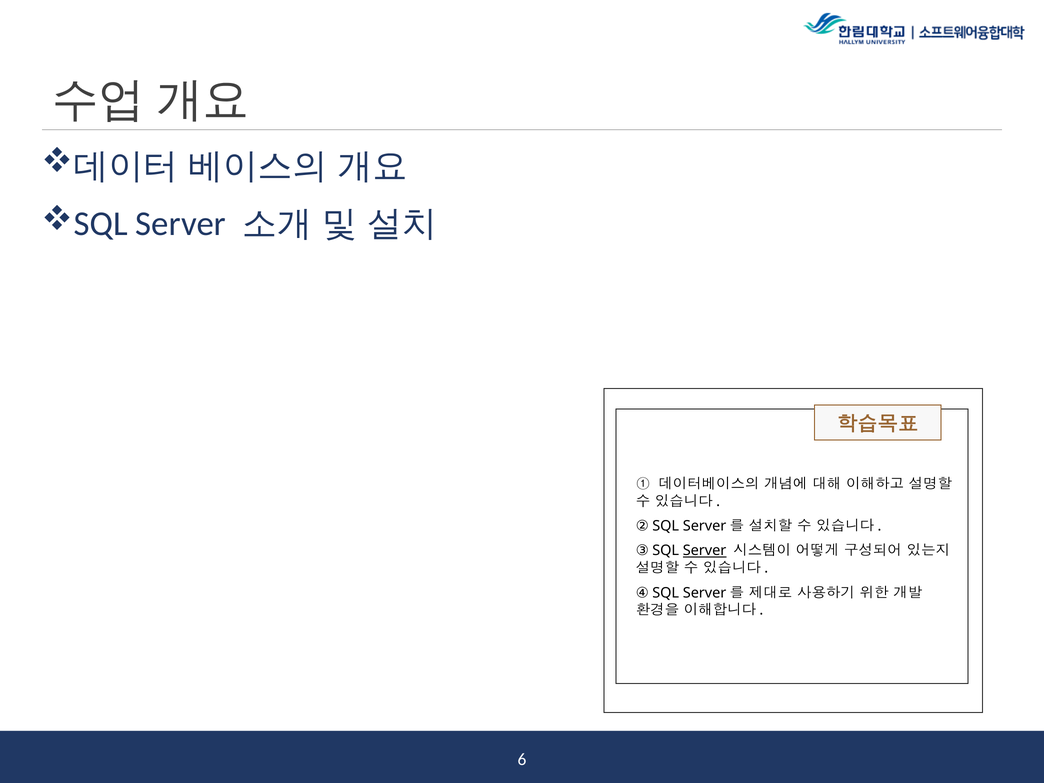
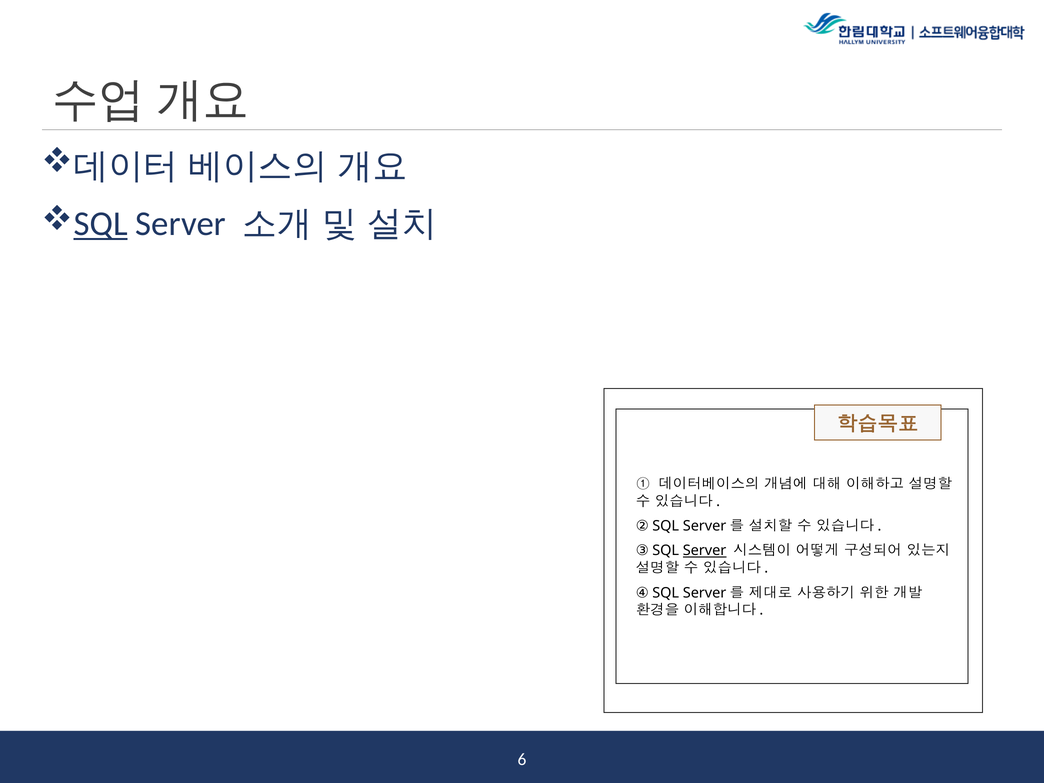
SQL underline: none -> present (101, 224)
